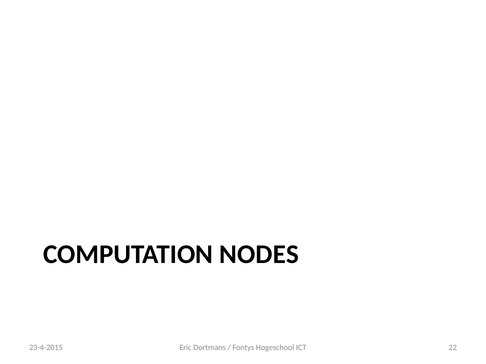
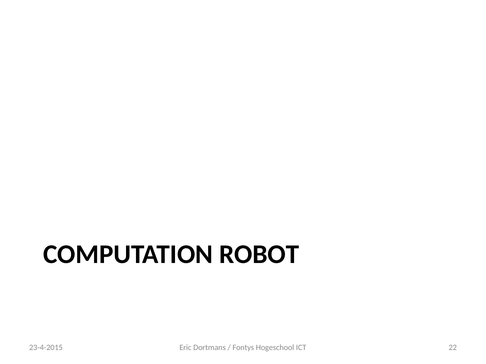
NODES: NODES -> ROBOT (259, 255)
